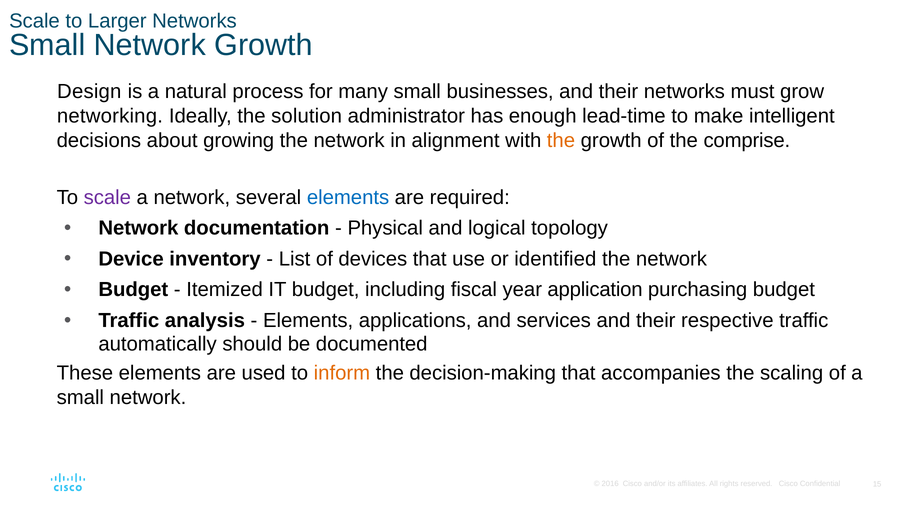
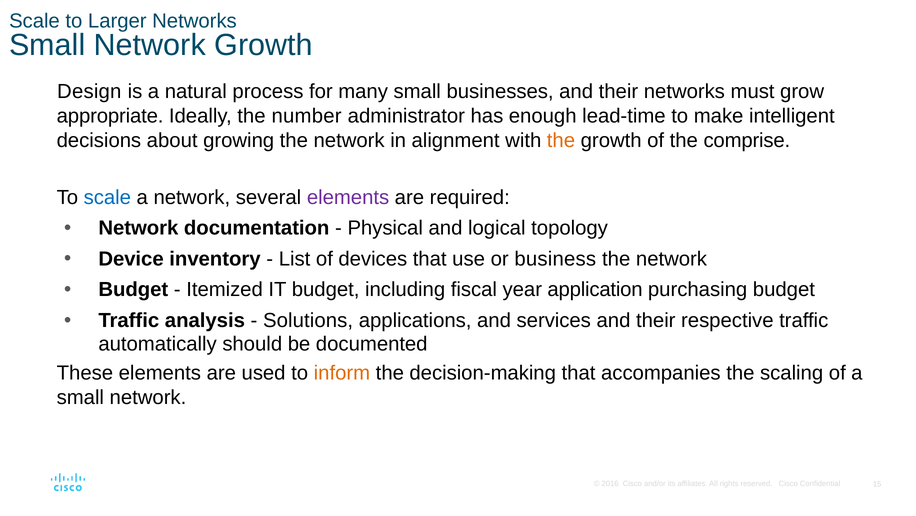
networking: networking -> appropriate (110, 116)
solution: solution -> number (307, 116)
scale colour: purple -> blue (107, 197)
elements colour: blue -> purple (348, 197)
identified: identified -> business (555, 258)
Elements: Elements -> Solutions (308, 320)
